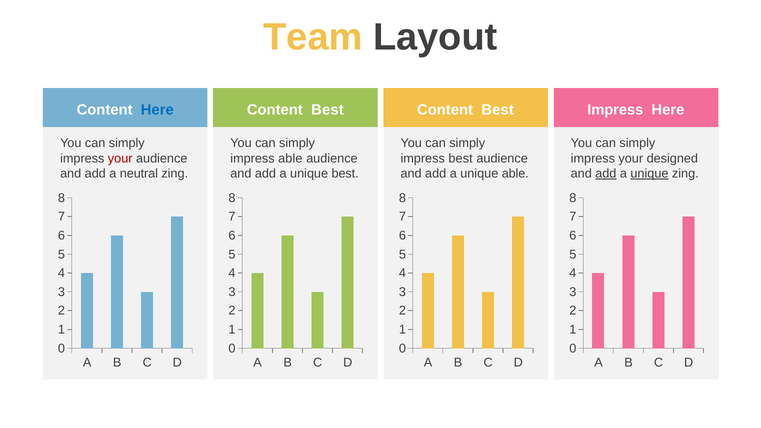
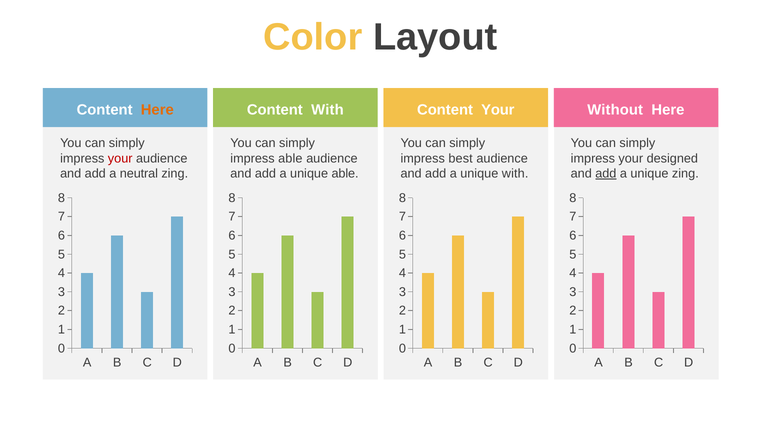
Team: Team -> Color (313, 37)
Here colour: blue -> orange (157, 110)
Best: Best -> With (327, 110)
Best: Best -> Your (498, 110)
Impress: Impress -> Without (615, 110)
unique best: best -> able (345, 174)
unique able: able -> with (515, 174)
unique underline: present -> none (649, 174)
